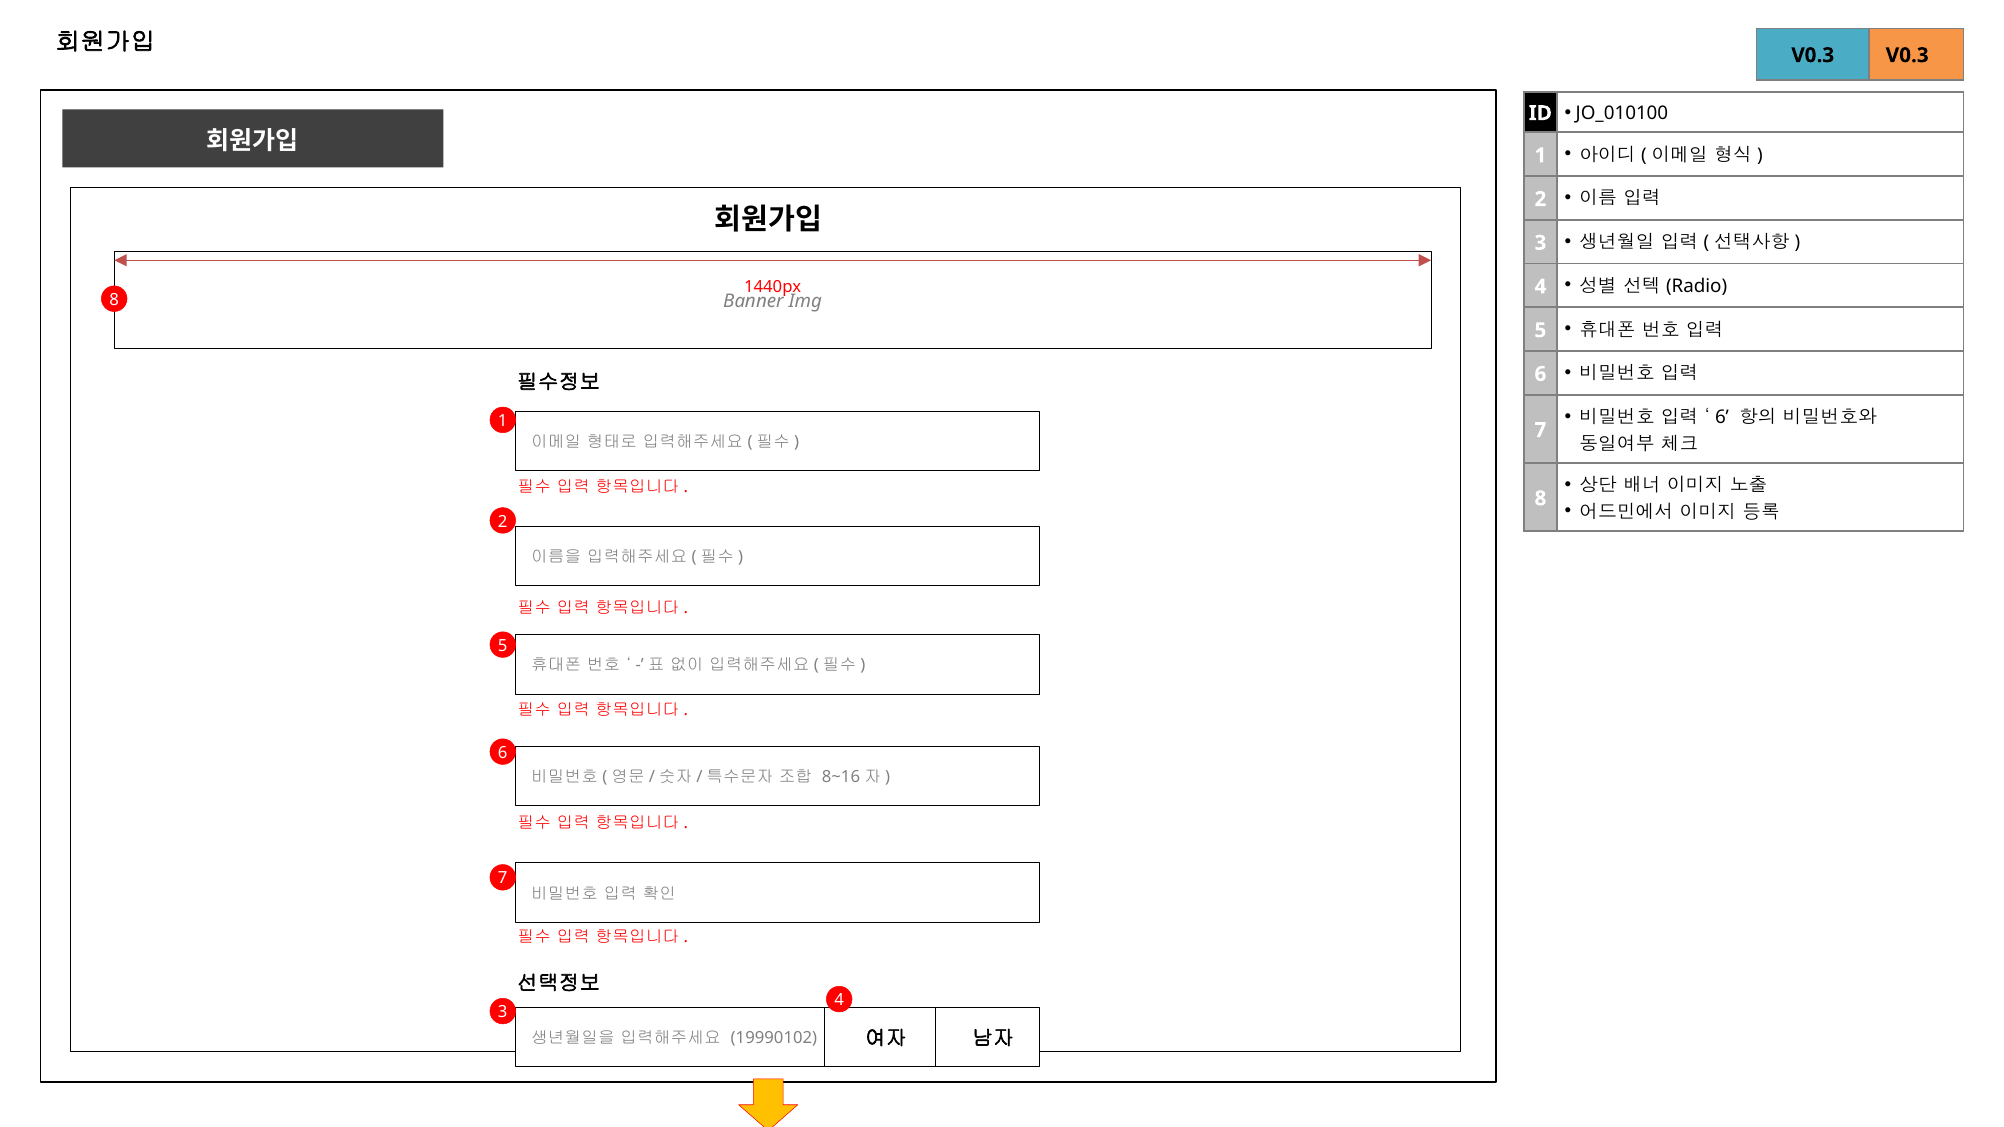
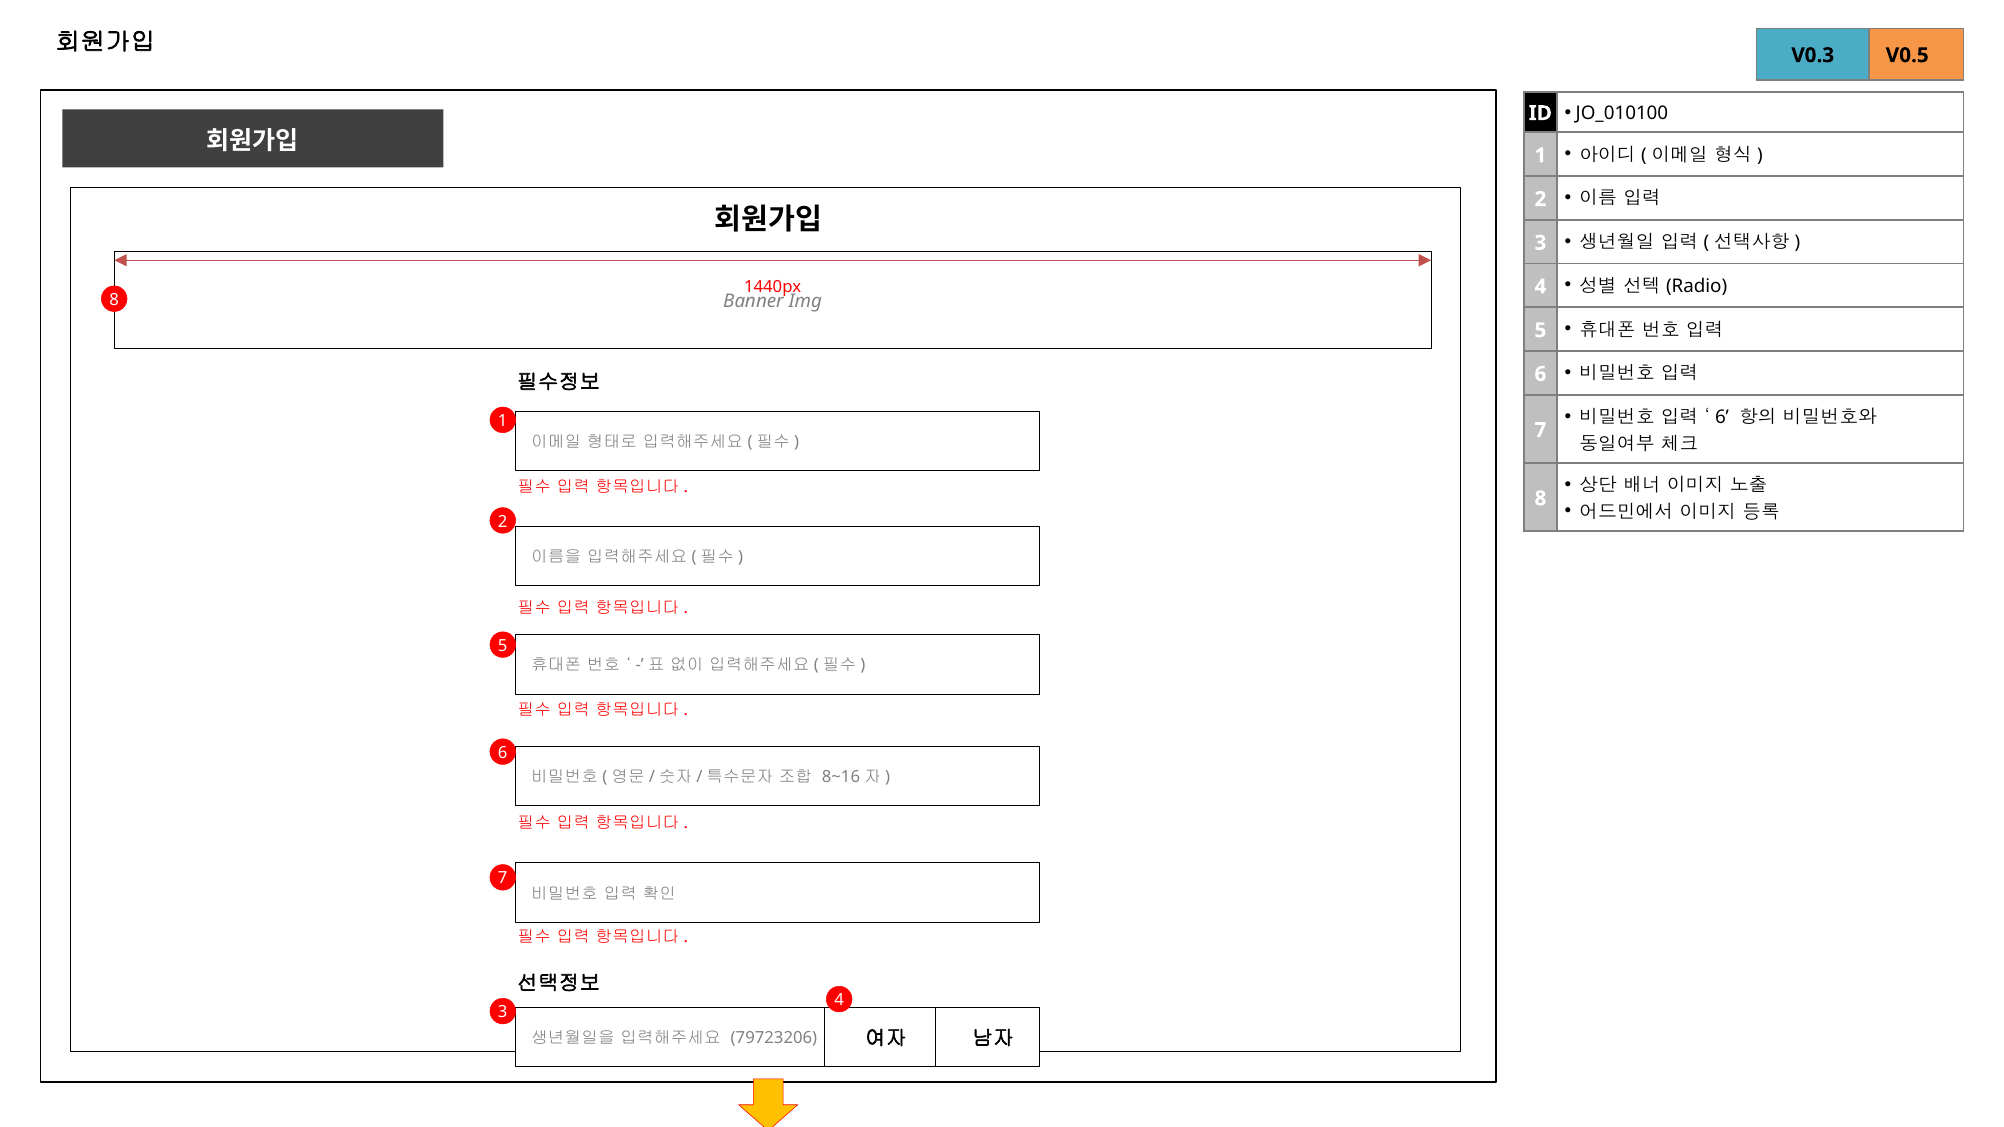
V0.3: V0.3 -> V0.5 (1907, 55)
19990102: 19990102 -> 79723206 (774, 1038)
